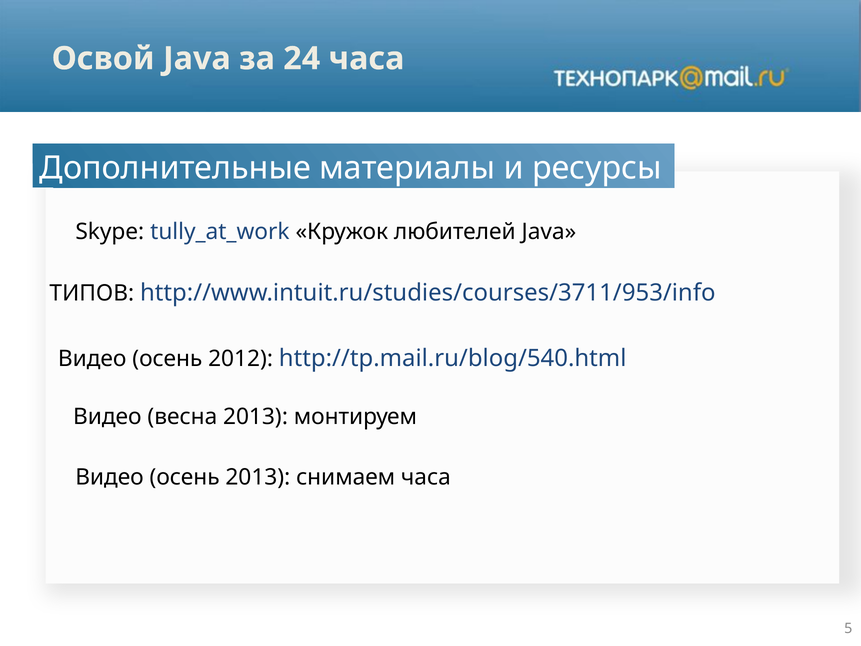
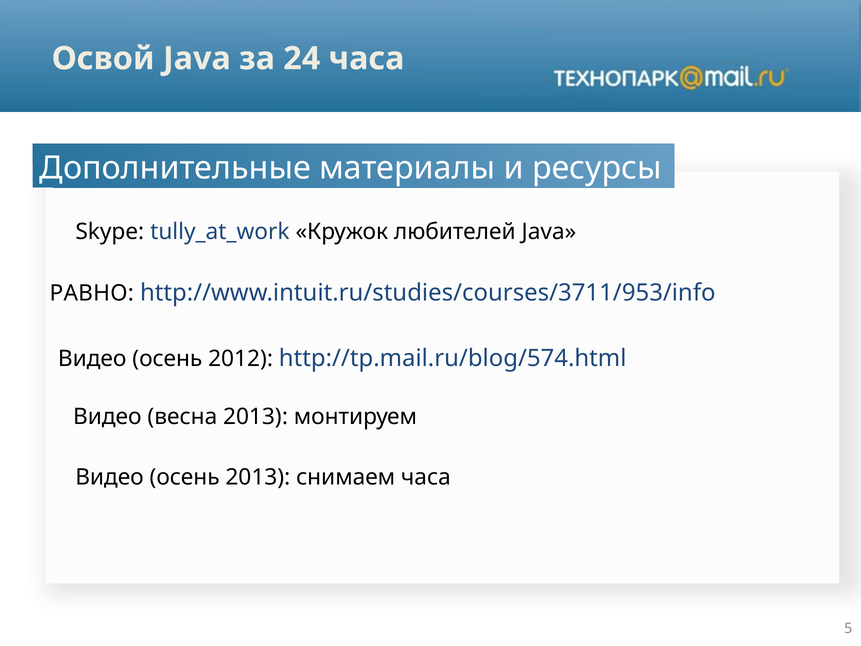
ТИПОВ: ТИПОВ -> РАВНО (92, 293)
http://tp.mail.ru/blog/540.html: http://tp.mail.ru/blog/540.html -> http://tp.mail.ru/blog/574.html (453, 358)
